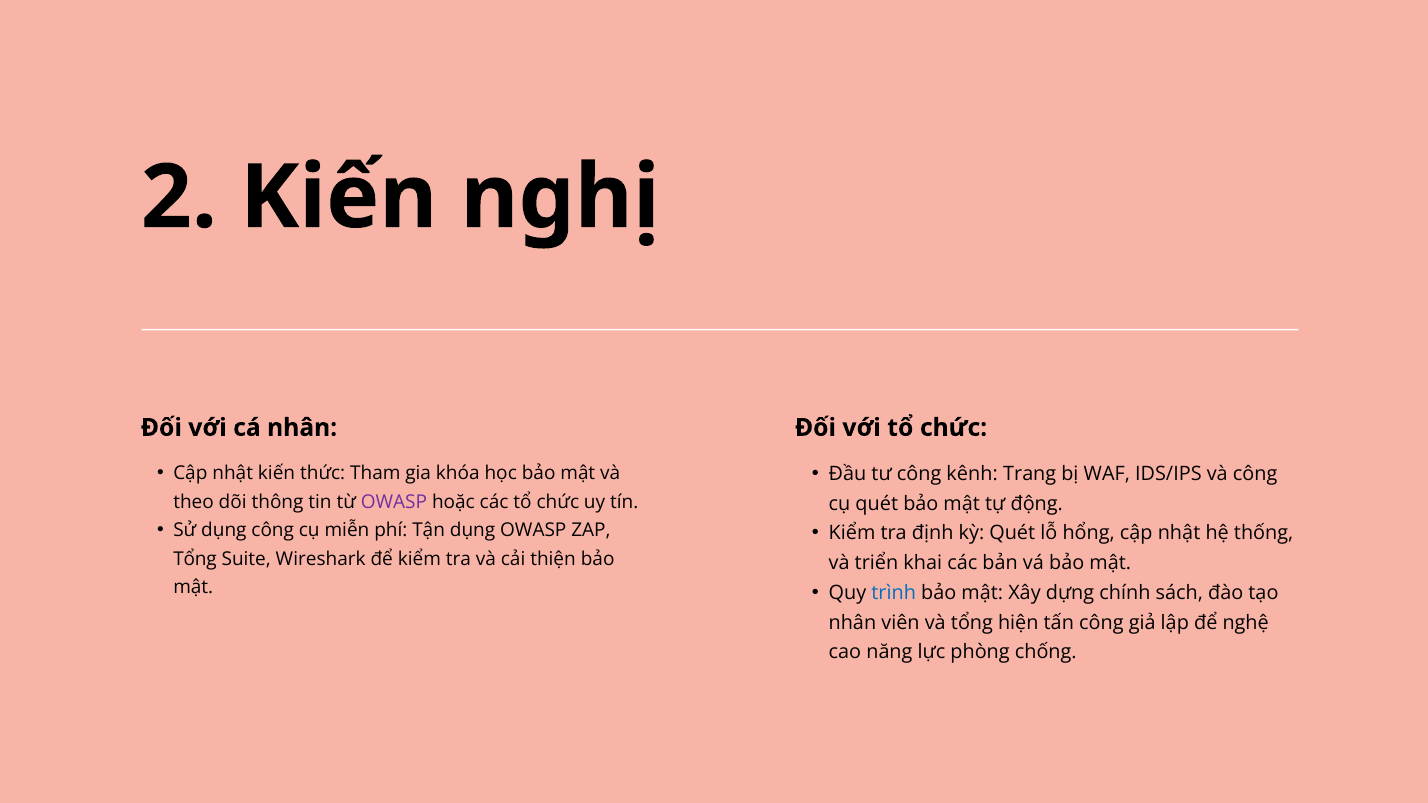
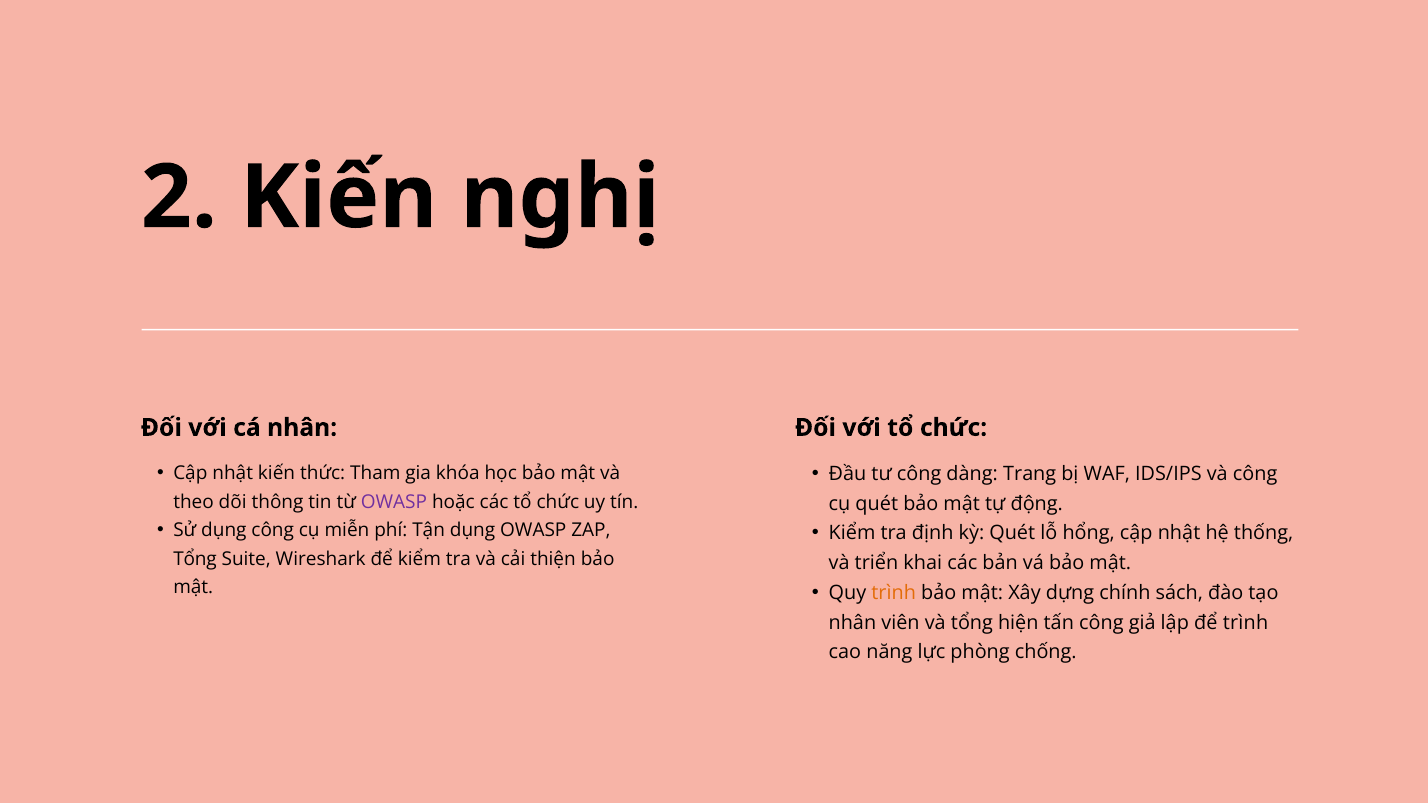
kênh: kênh -> dàng (972, 474)
trình colour: blue -> orange (894, 593)
để nghệ: nghệ -> trình (1246, 623)
